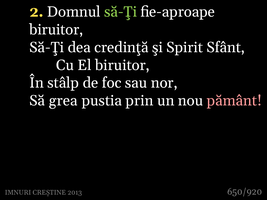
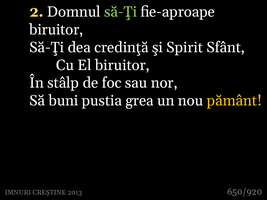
grea: grea -> buni (63, 101)
prin: prin -> grea (140, 101)
pământ colour: pink -> yellow (234, 101)
